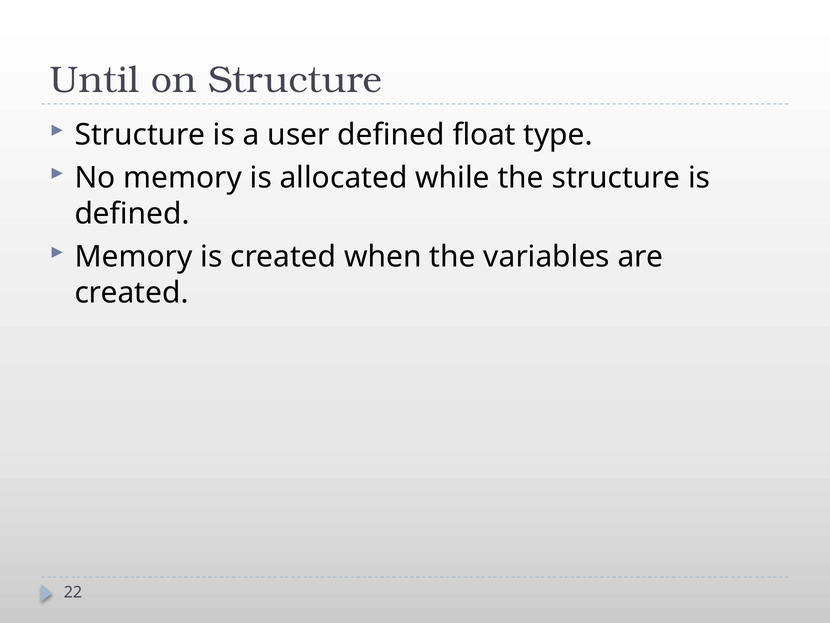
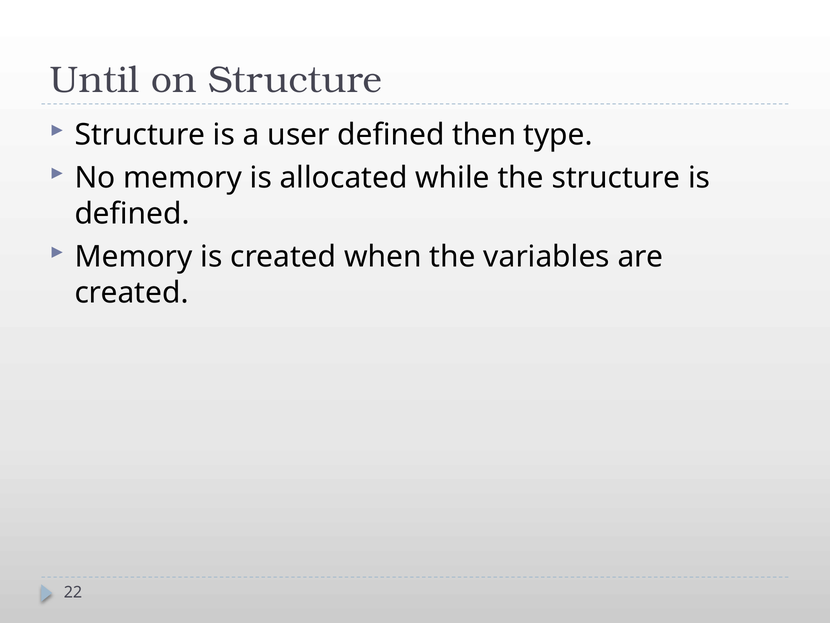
float: float -> then (484, 135)
